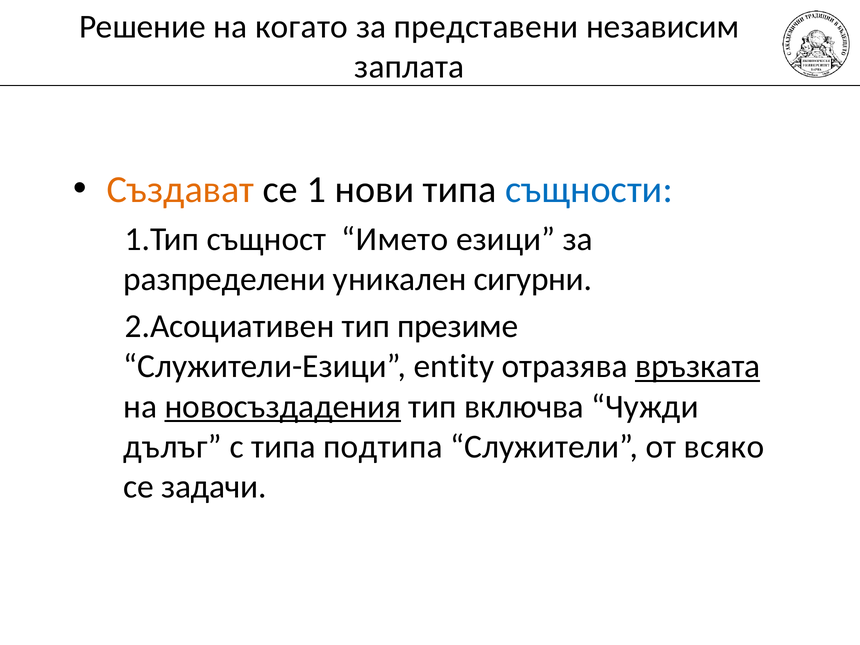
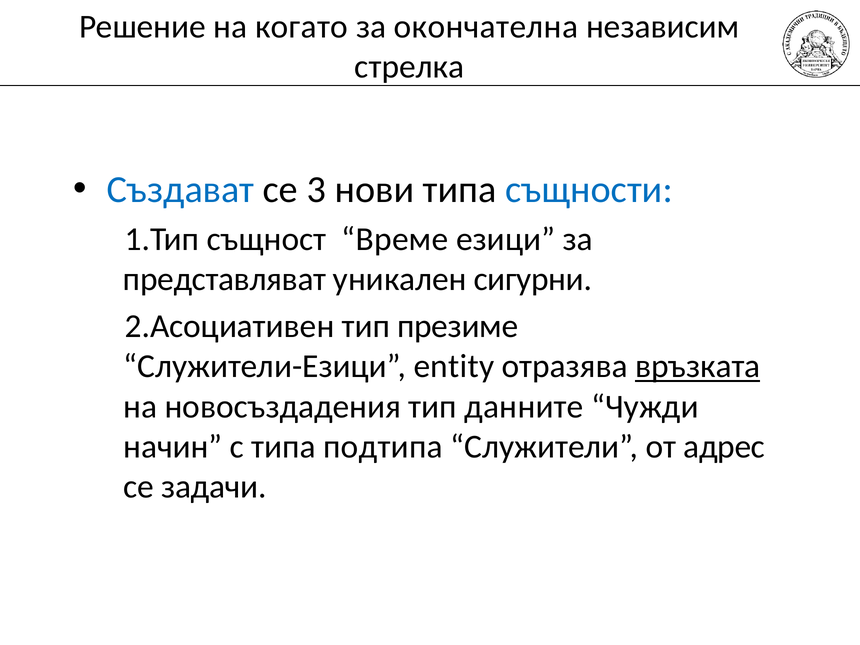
представени: представени -> окончателна (486, 27)
заплата: заплата -> стрелка (409, 67)
Създават colour: orange -> blue (180, 190)
1: 1 -> 3 (316, 190)
Името: Името -> Време (395, 239)
разпределени: разпределени -> представляват (225, 279)
новосъздадения underline: present -> none (283, 407)
включва: включва -> данните (524, 407)
дълъг: дълъг -> начин (173, 447)
всяко: всяко -> адрес (724, 447)
